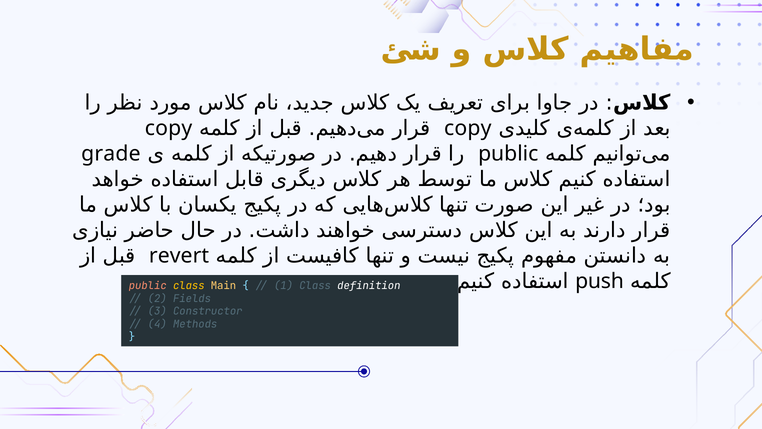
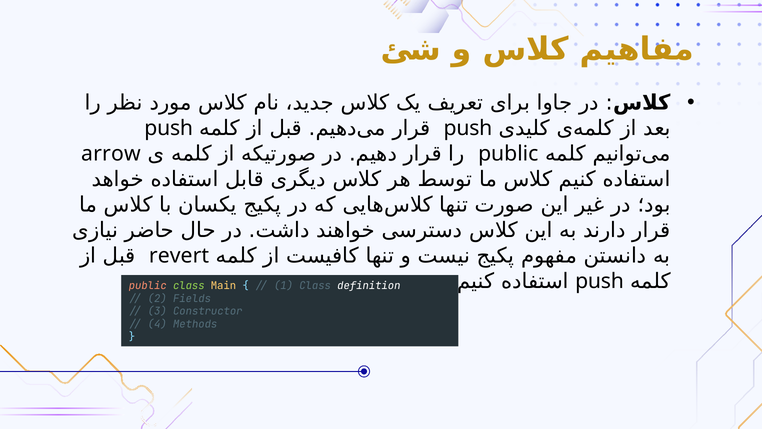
copy: copy -> push (169, 128)
copy: copy -> push (468, 128)
grade: grade -> arrow (111, 154)
class colour: yellow -> light green (189, 286)
